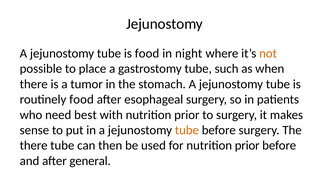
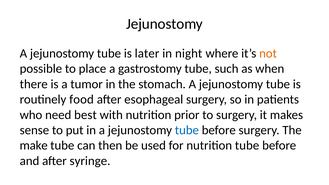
is food: food -> later (147, 53)
tube colour: orange -> blue (187, 130)
there: there -> make (34, 146)
for nutrition prior: prior -> tube (247, 146)
general: general -> syringe (90, 161)
